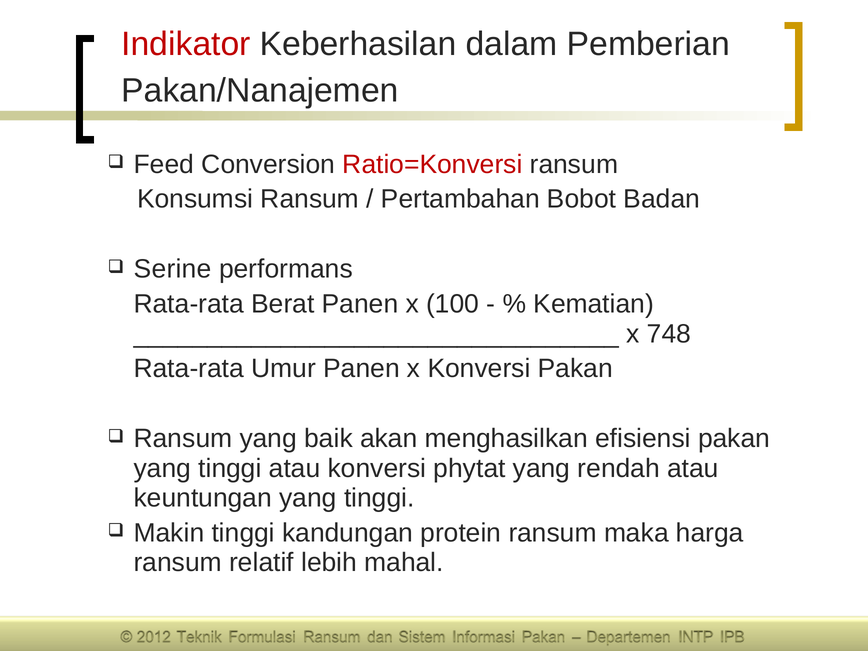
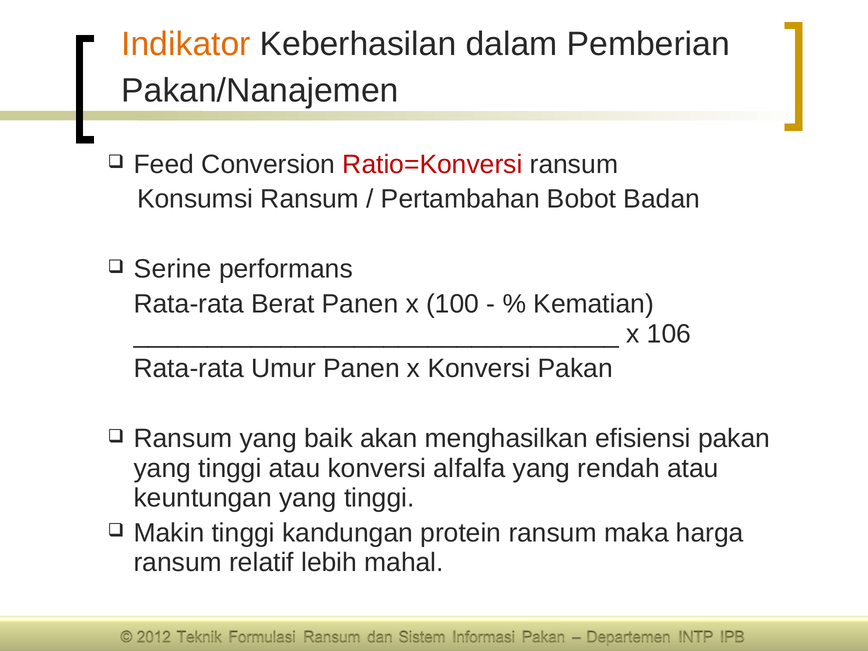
Indikator colour: red -> orange (186, 44)
748: 748 -> 106 (669, 334)
phytat: phytat -> alfalfa (469, 468)
